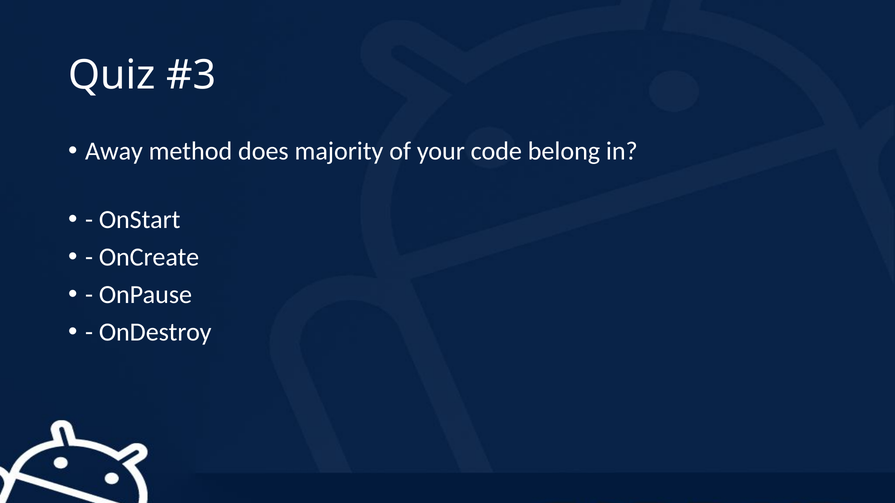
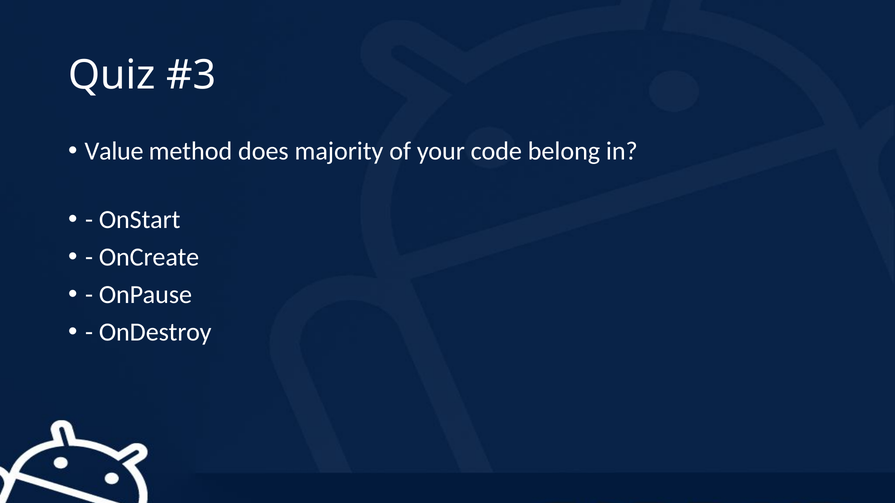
Away: Away -> Value (114, 151)
